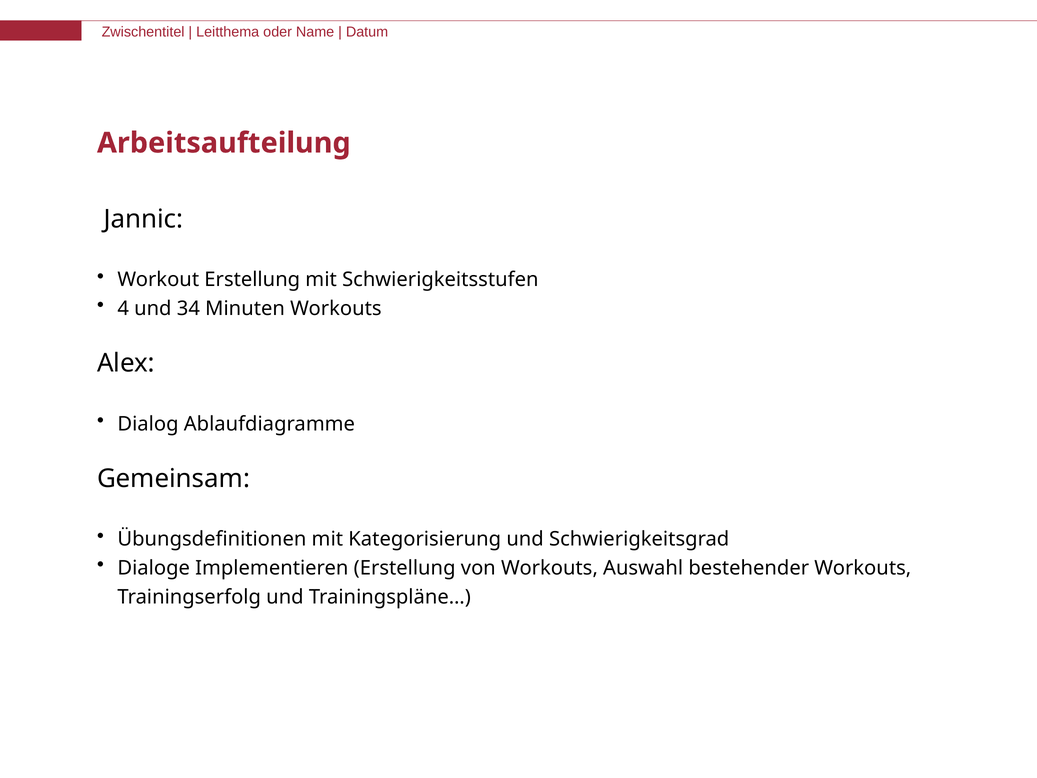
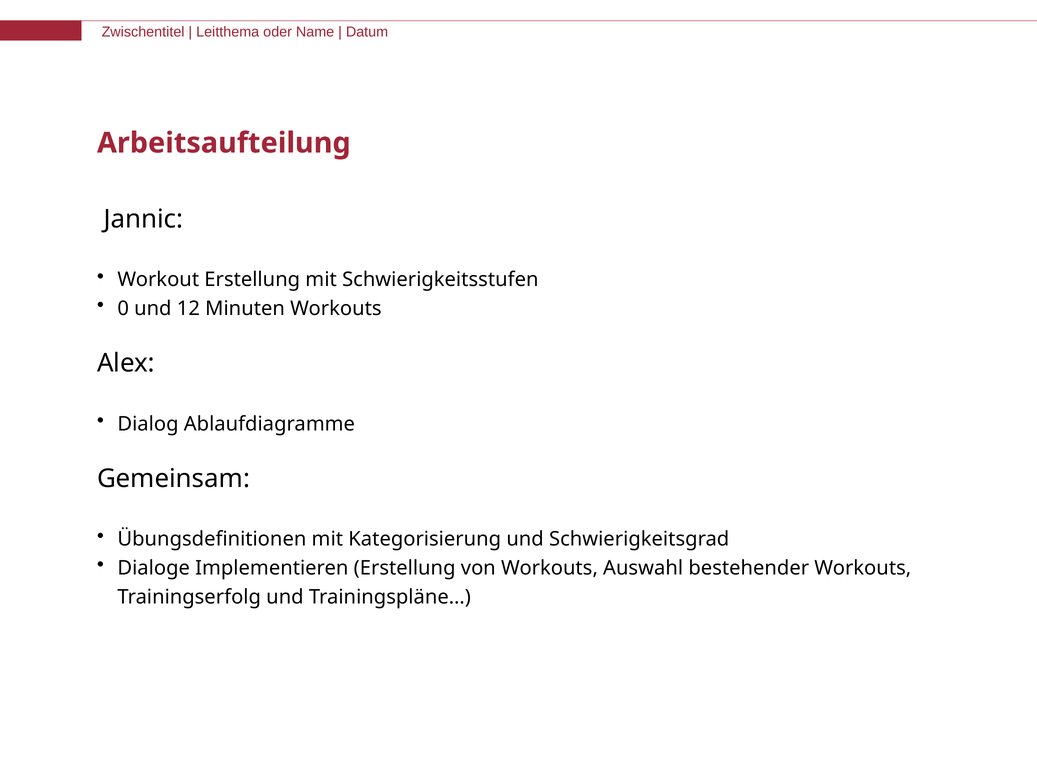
4: 4 -> 0 (123, 308)
34: 34 -> 12 (188, 308)
